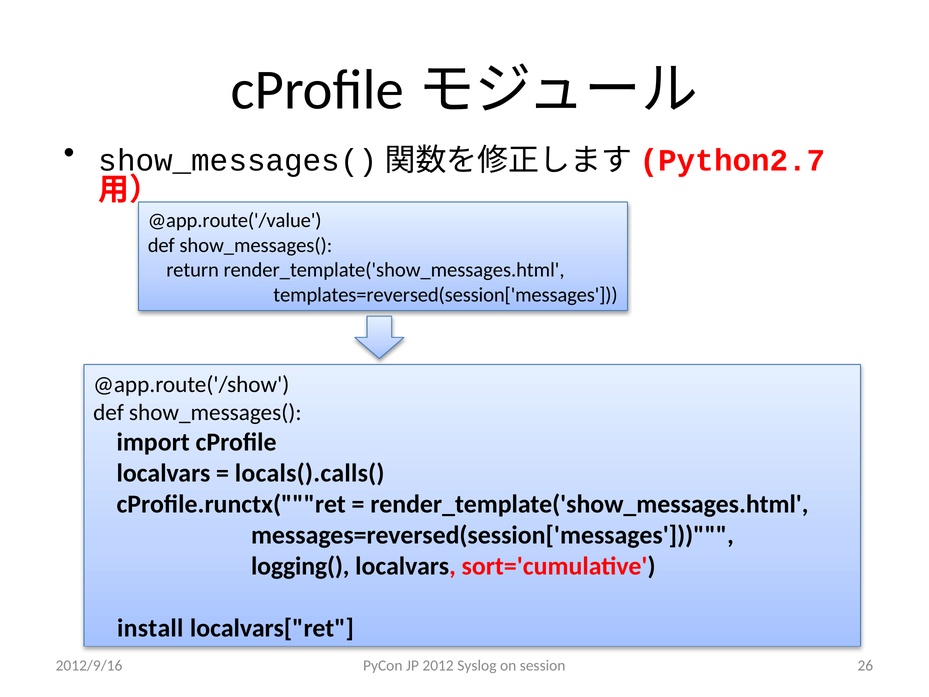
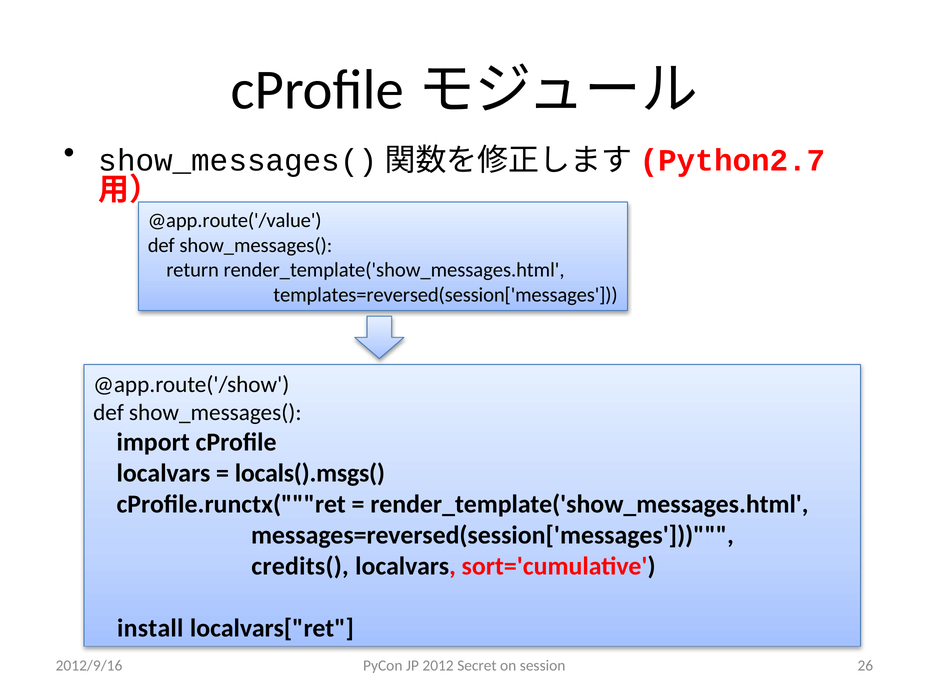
locals().calls(: locals().calls( -> locals().msgs( (310, 473)
logging(: logging( -> credits( (300, 566)
Syslog: Syslog -> Secret (477, 665)
